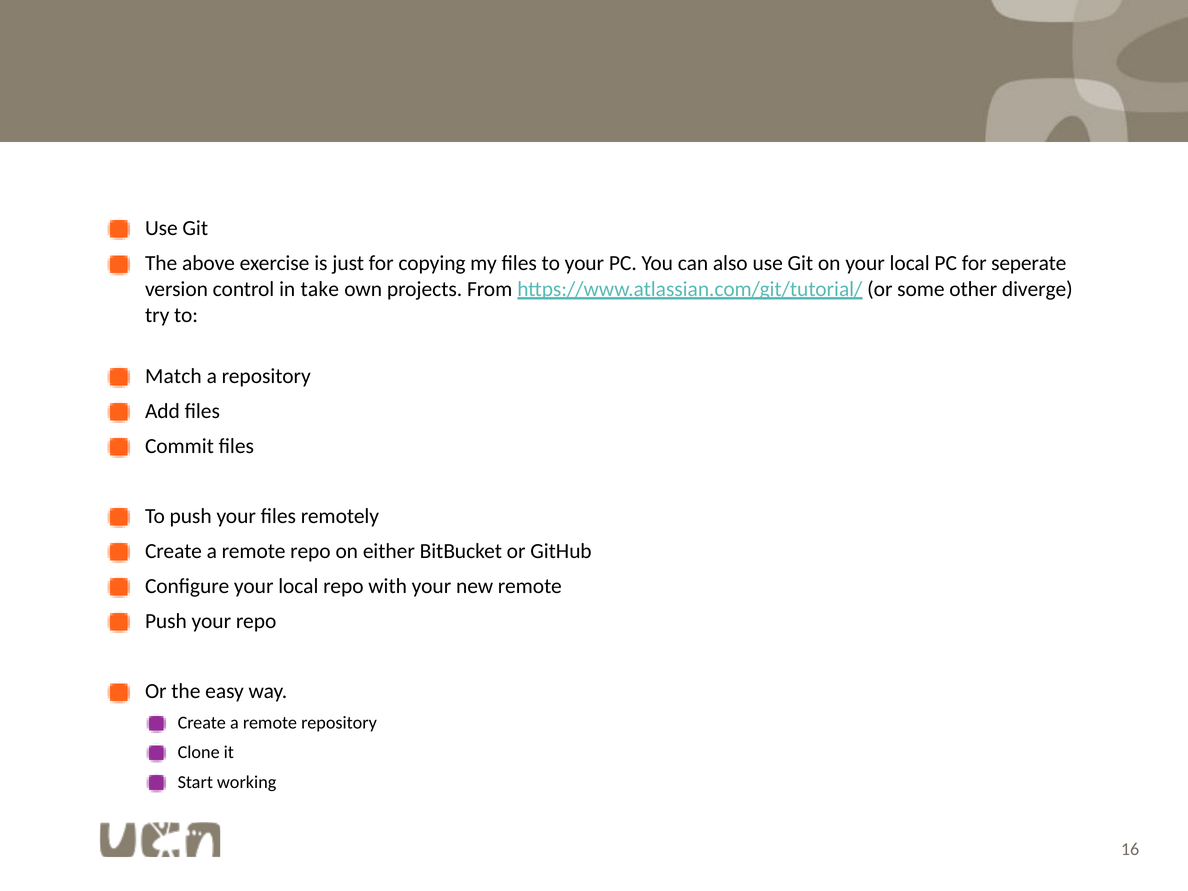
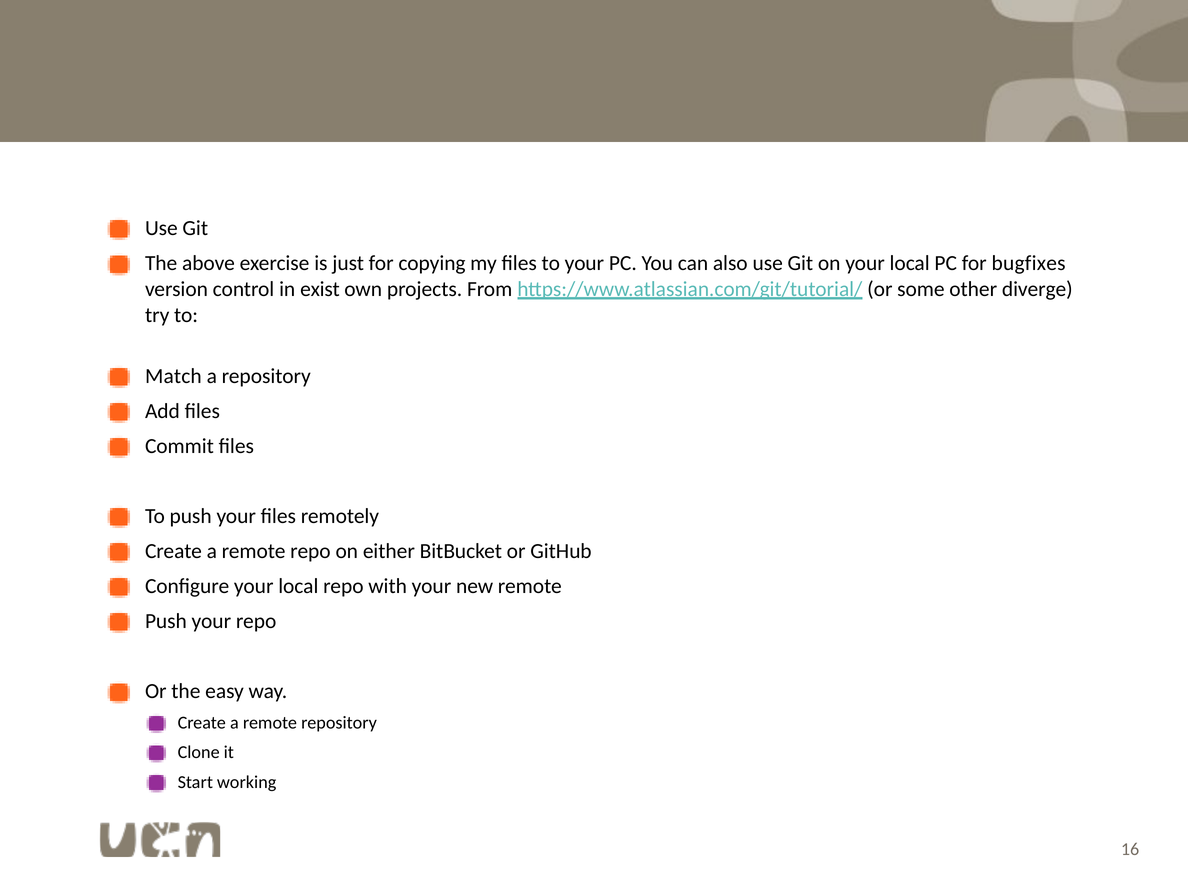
seperate: seperate -> bugfixes (1029, 263)
take: take -> exist (320, 289)
